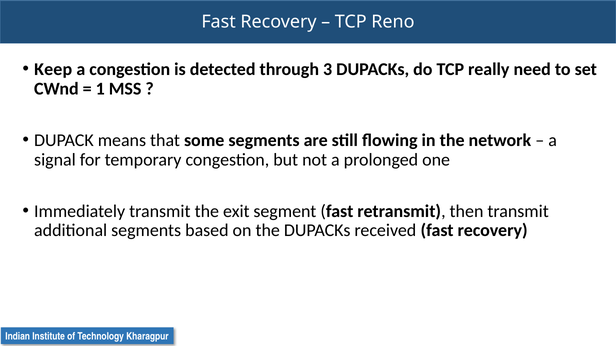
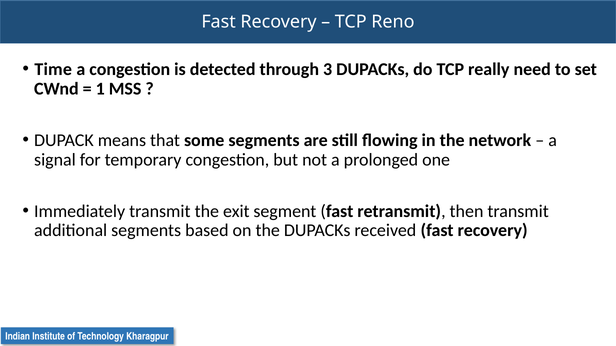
Keep: Keep -> Time (53, 69)
